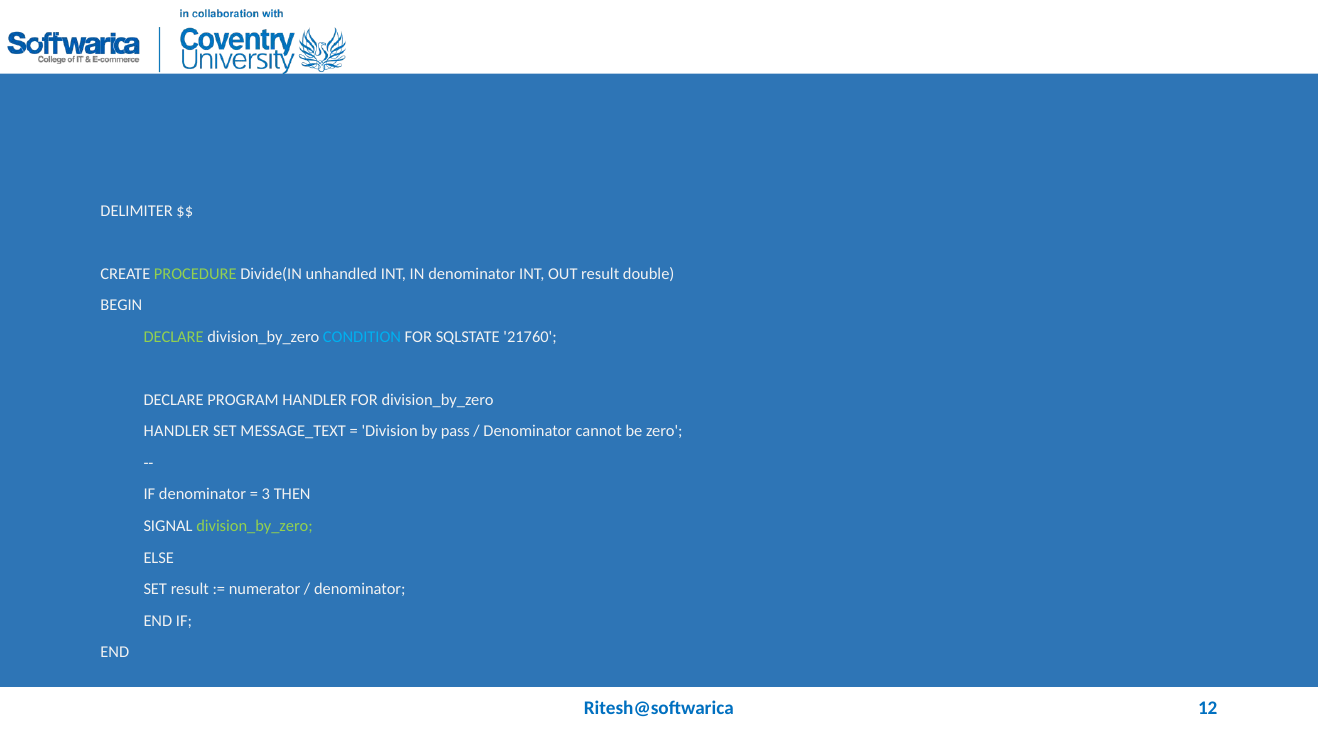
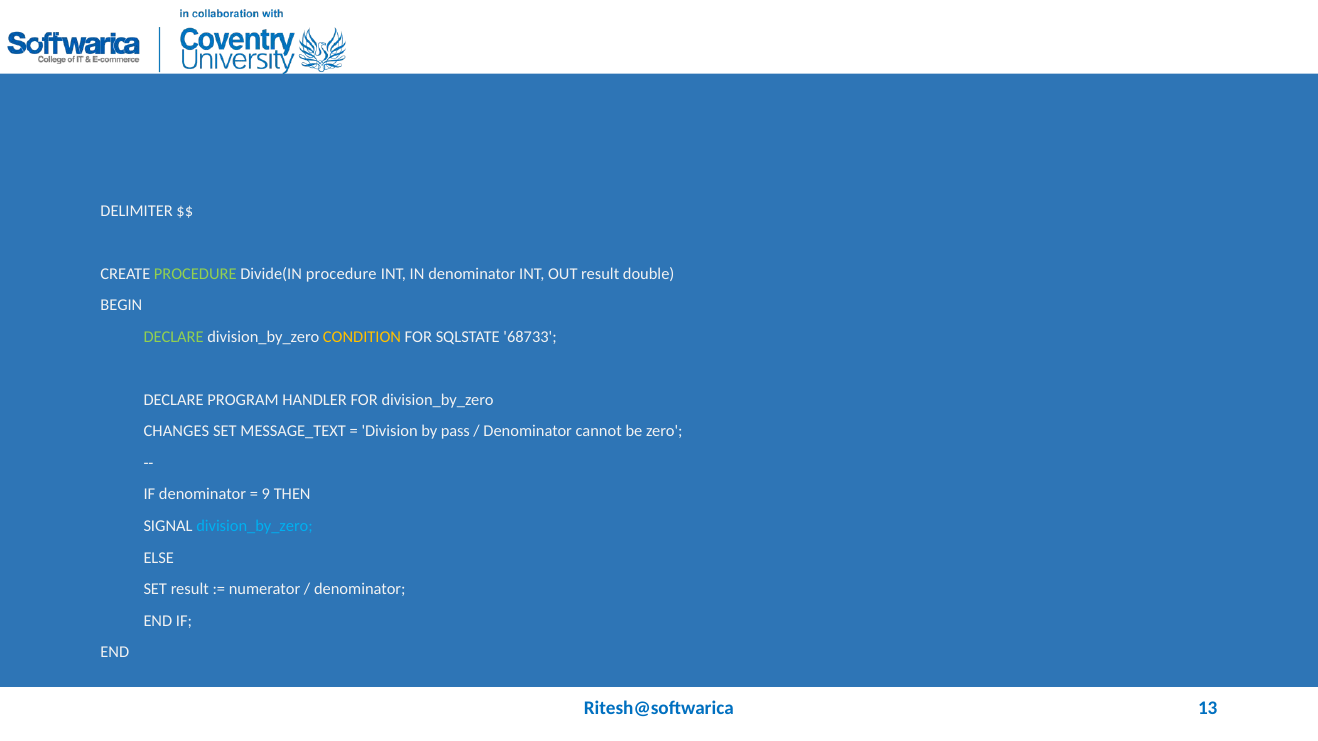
Divide(IN unhandled: unhandled -> procedure (341, 274)
CONDITION colour: light blue -> yellow (362, 337)
21760: 21760 -> 68733 (530, 337)
HANDLER: HANDLER -> CHANGES (176, 432)
3: 3 -> 9 (266, 495)
division_by_zero colour: light green -> light blue (255, 526)
12: 12 -> 13 (1208, 708)
